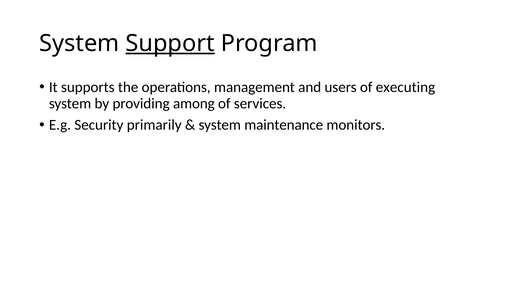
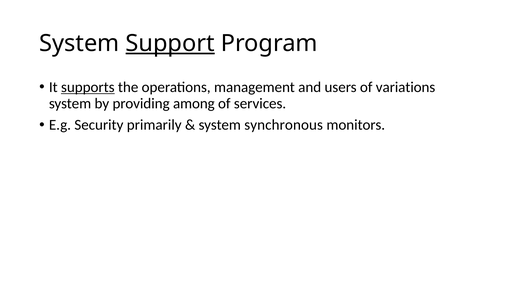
supports underline: none -> present (88, 87)
executing: executing -> variations (406, 87)
maintenance: maintenance -> synchronous (284, 125)
